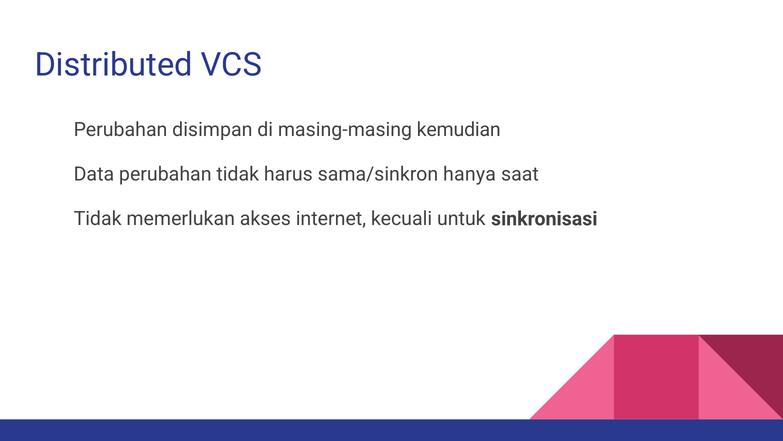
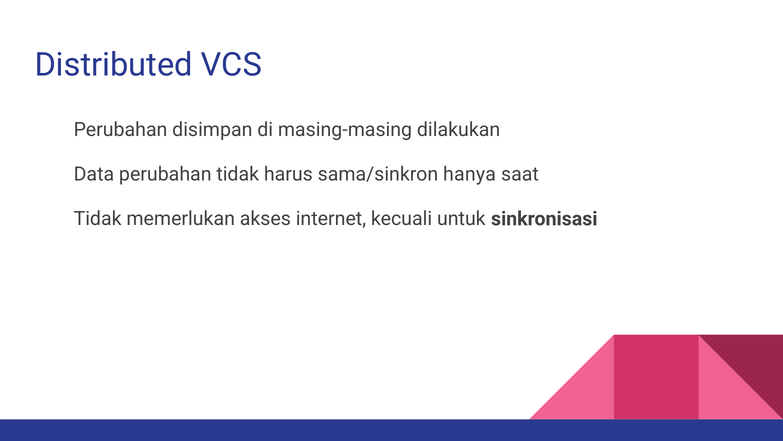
kemudian: kemudian -> dilakukan (459, 130)
